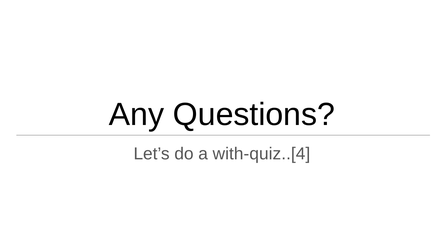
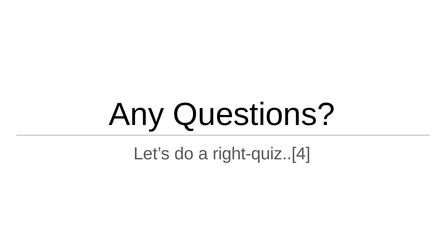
with-quiz..[4: with-quiz..[4 -> right-quiz..[4 (262, 154)
